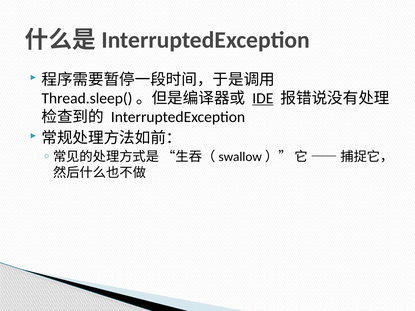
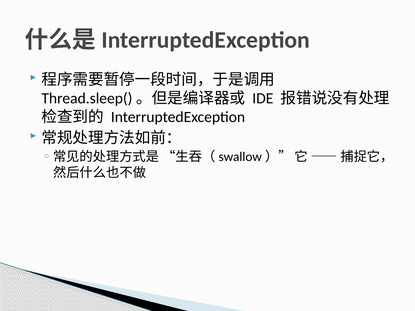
IDE underline: present -> none (263, 98)
